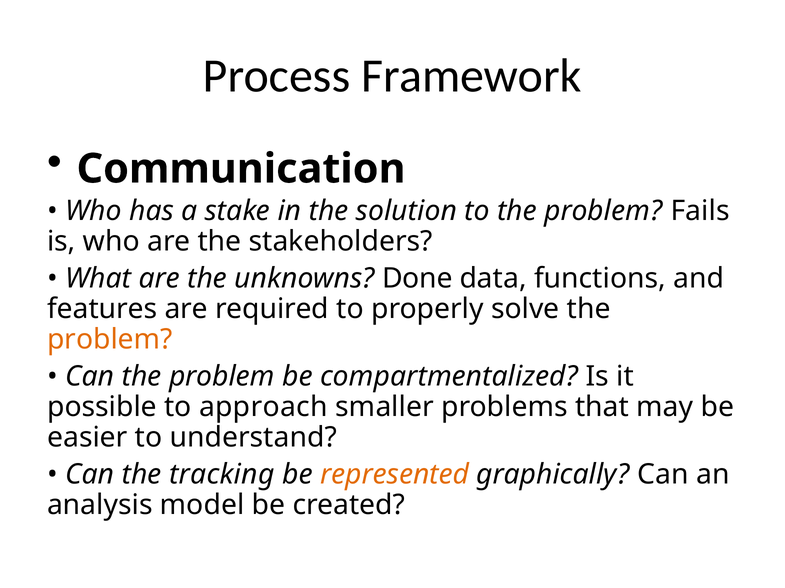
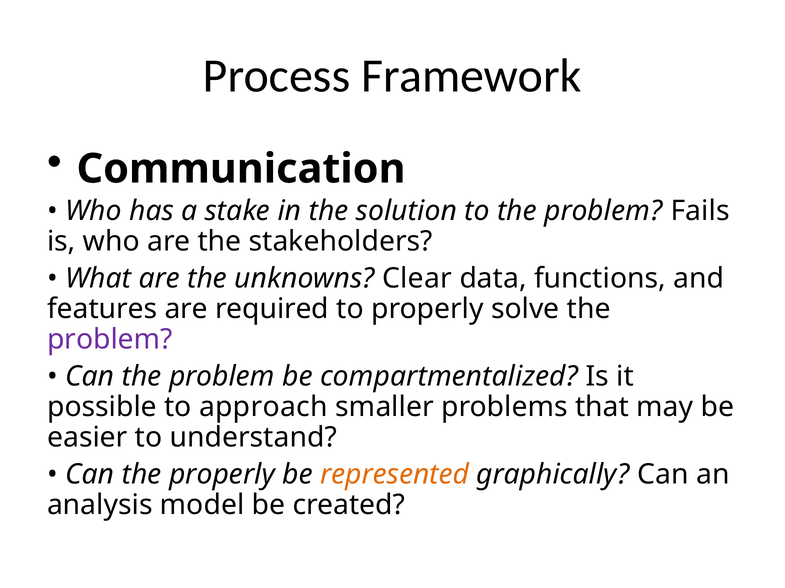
Done: Done -> Clear (417, 279)
problem colour: orange -> purple (110, 340)
the tracking: tracking -> properly (222, 475)
